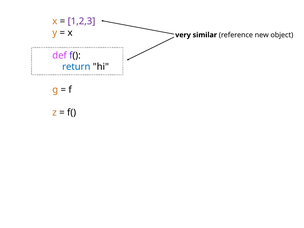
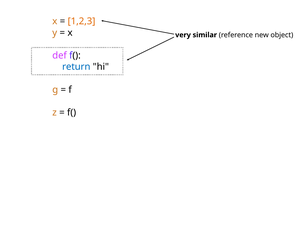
1,2,3 colour: purple -> orange (82, 21)
